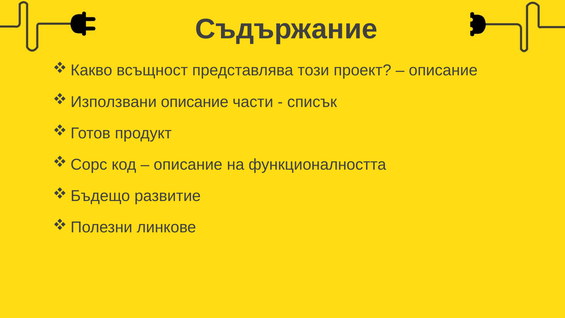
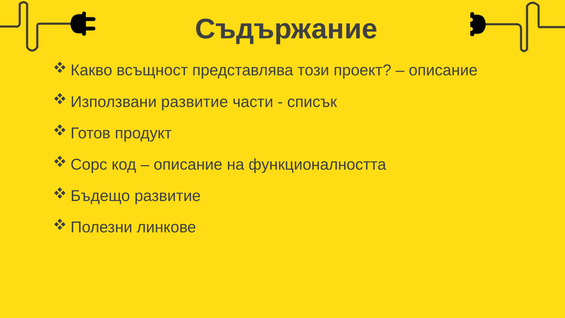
описание: описание -> развитие (195, 102)
